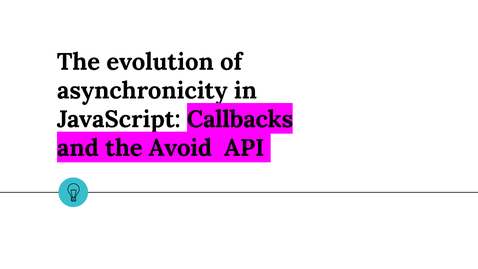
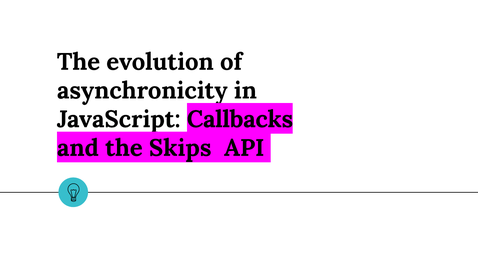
Avoid: Avoid -> Skips (180, 148)
